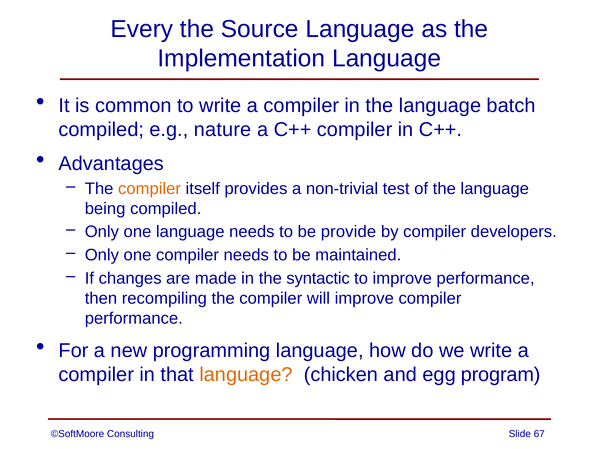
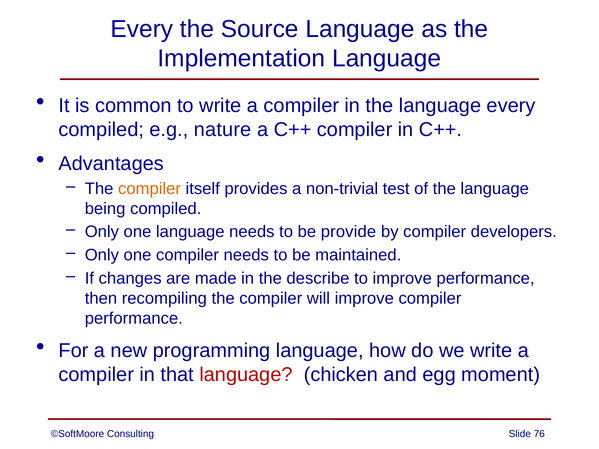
language batch: batch -> every (511, 106)
syntactic: syntactic -> describe (318, 279)
language colour: orange -> red (246, 375)
program: program -> moment (501, 375)
67: 67 -> 76 (539, 434)
